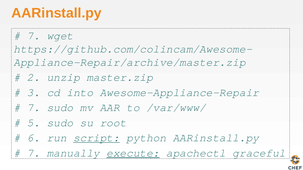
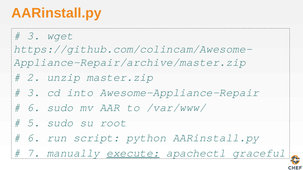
7: 7 -> 3 (34, 36)
7: 7 -> 6 (34, 108)
script underline: present -> none (97, 138)
